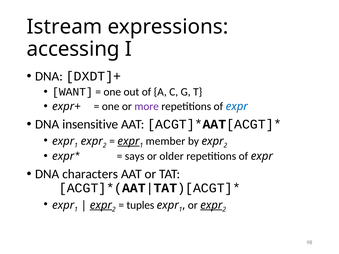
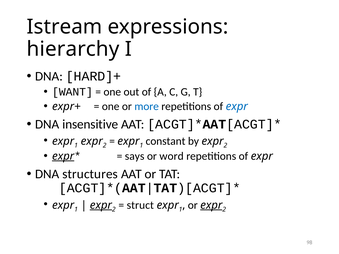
accessing: accessing -> hierarchy (73, 49)
DXDT]+: DXDT]+ -> HARD]+ (93, 76)
more colour: purple -> blue (147, 107)
expr underline: present -> none (128, 141)
member: member -> constant (166, 141)
expr underline: none -> present (63, 156)
older: older -> word (172, 156)
characters: characters -> structures (90, 174)
tuples: tuples -> struct (140, 205)
